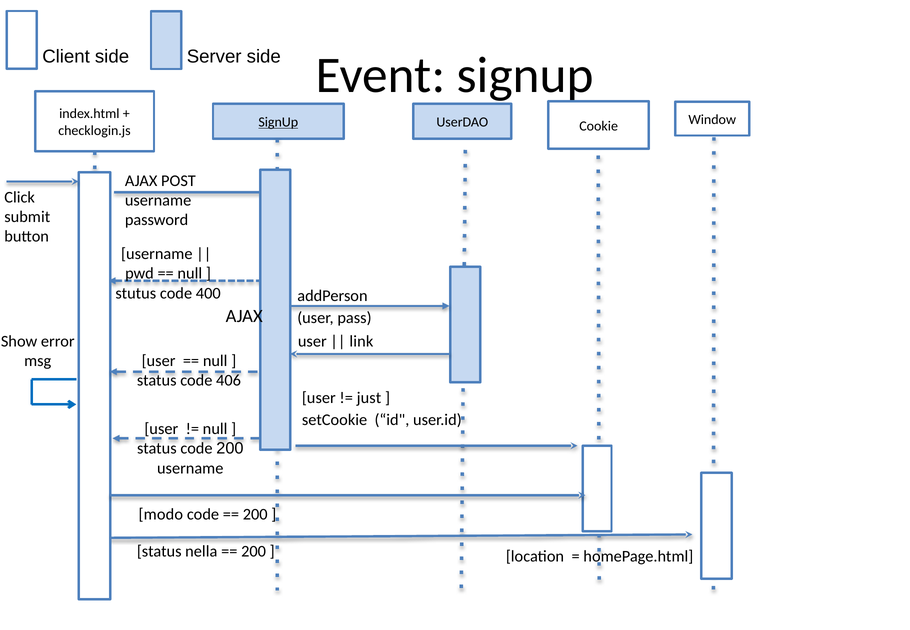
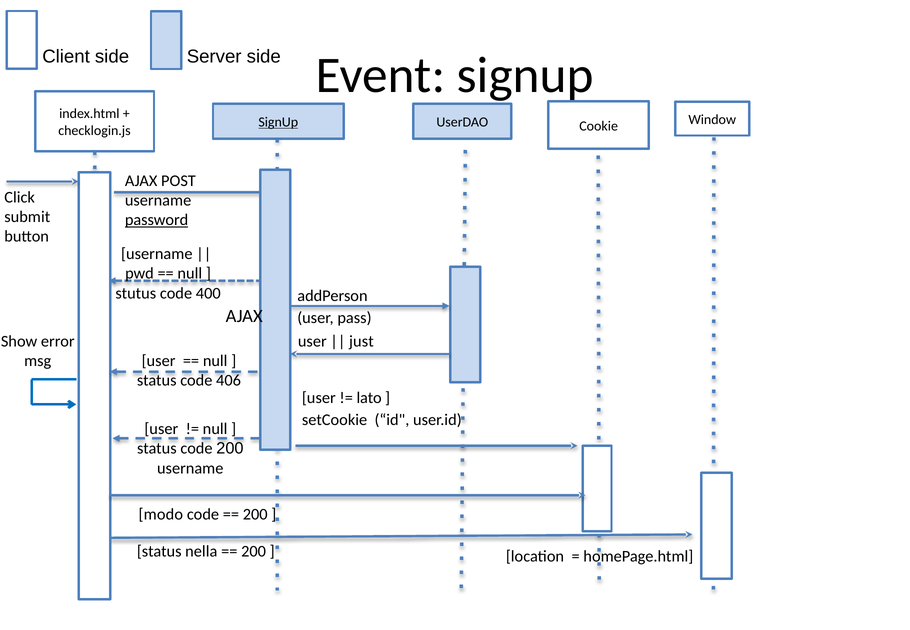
password underline: none -> present (157, 220)
link: link -> just (361, 341)
just: just -> lato (369, 398)
